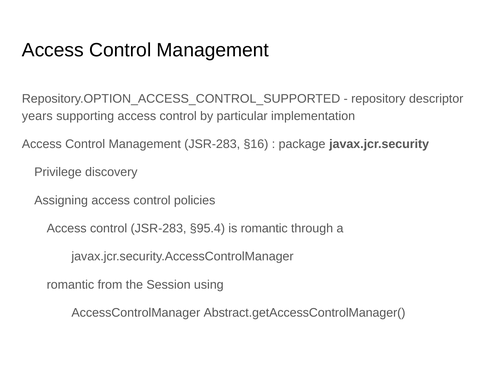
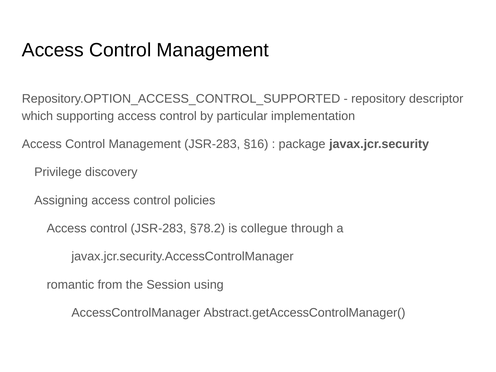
years: years -> which (37, 116)
§95.4: §95.4 -> §78.2 (207, 228)
is romantic: romantic -> collegue (264, 228)
